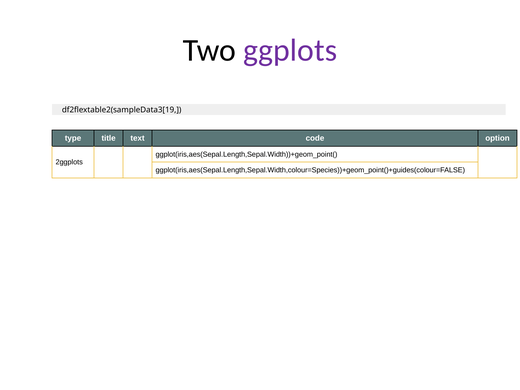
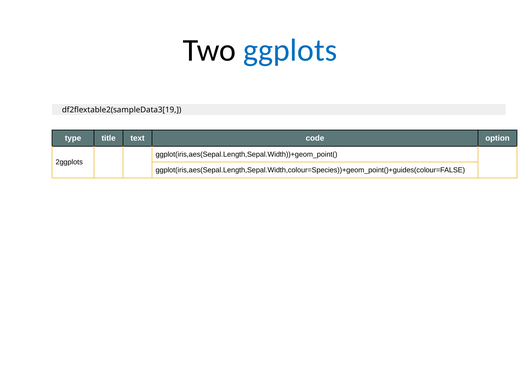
ggplots colour: purple -> blue (290, 50)
